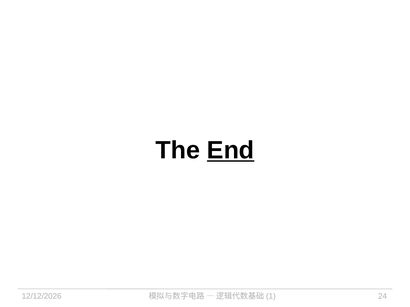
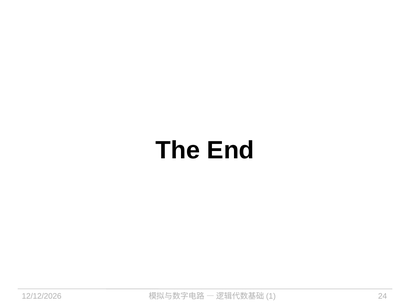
End underline: present -> none (231, 150)
